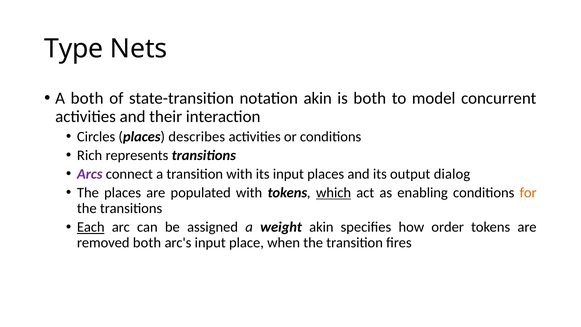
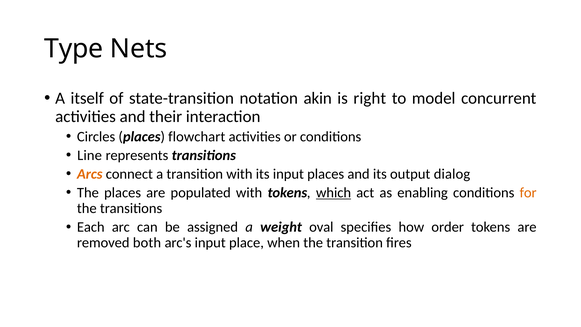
A both: both -> itself (87, 98)
is both: both -> right (370, 98)
describes: describes -> flowchart (197, 137)
Rich: Rich -> Line (90, 155)
Arcs colour: purple -> orange (90, 174)
Each underline: present -> none (91, 227)
weight akin: akin -> oval (321, 227)
